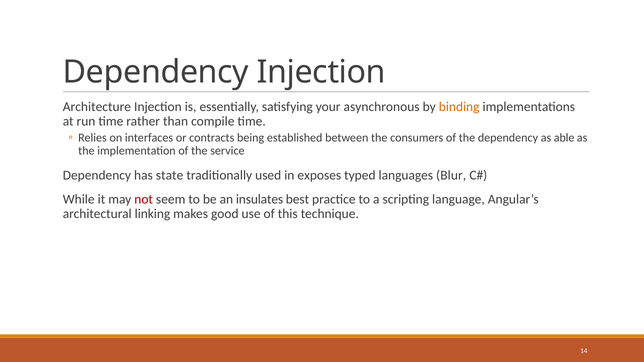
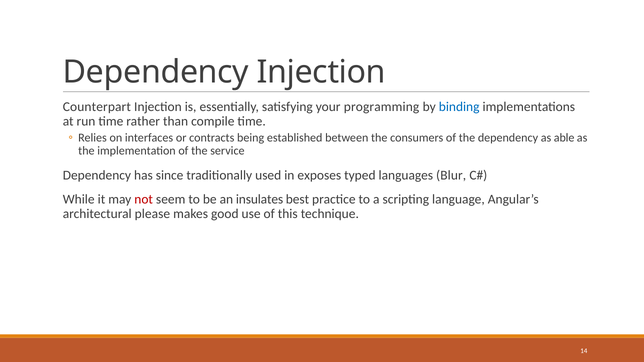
Architecture: Architecture -> Counterpart (97, 107)
asynchronous: asynchronous -> programming (382, 107)
binding colour: orange -> blue (459, 107)
state: state -> since (170, 176)
linking: linking -> please (152, 214)
